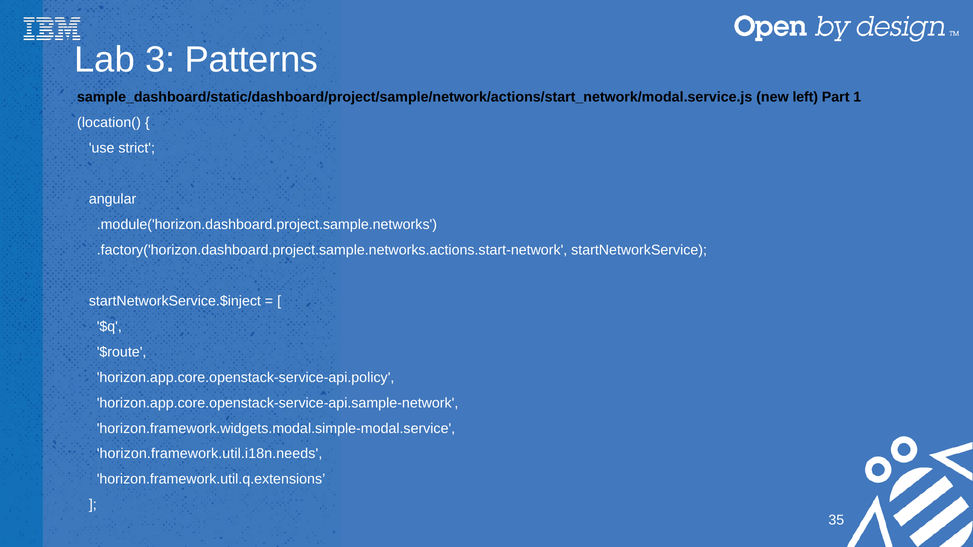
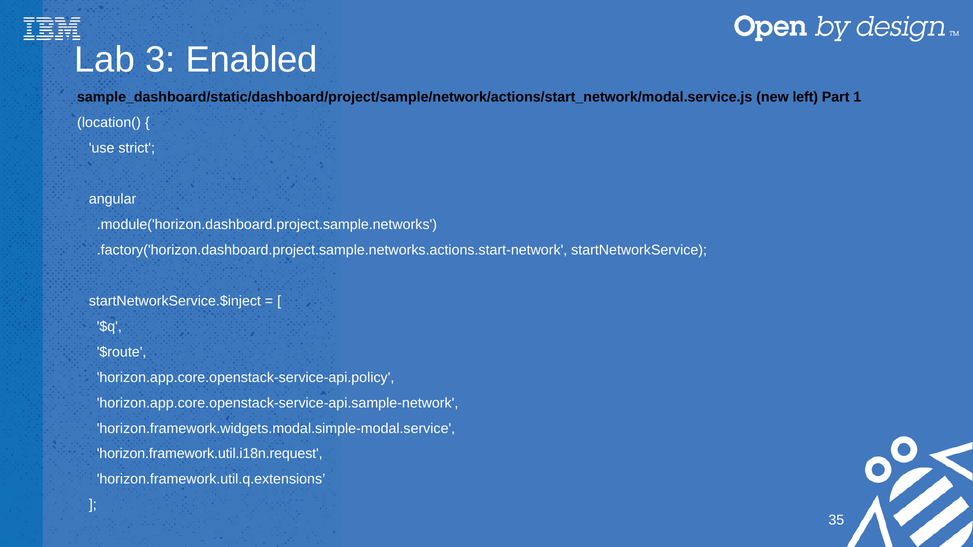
Patterns: Patterns -> Enabled (252, 60)
horizon.framework.util.i18n.needs: horizon.framework.util.i18n.needs -> horizon.framework.util.i18n.request (210, 454)
